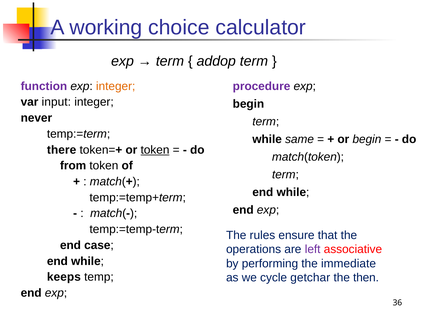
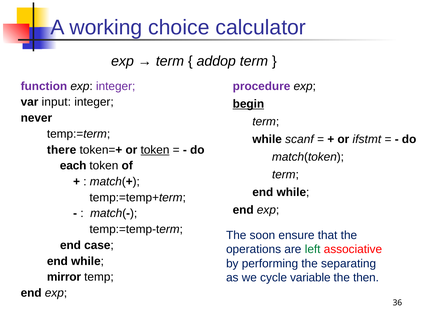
integer colour: orange -> purple (116, 86)
begin underline: none -> present (248, 104)
same: same -> scanf (299, 139)
or begin: begin -> ifstmt (367, 139)
from: from -> each (73, 166)
rules: rules -> soon (262, 235)
left colour: purple -> green (313, 249)
immediate: immediate -> separating (349, 263)
keeps: keeps -> mirror (64, 277)
getchar: getchar -> variable (310, 278)
